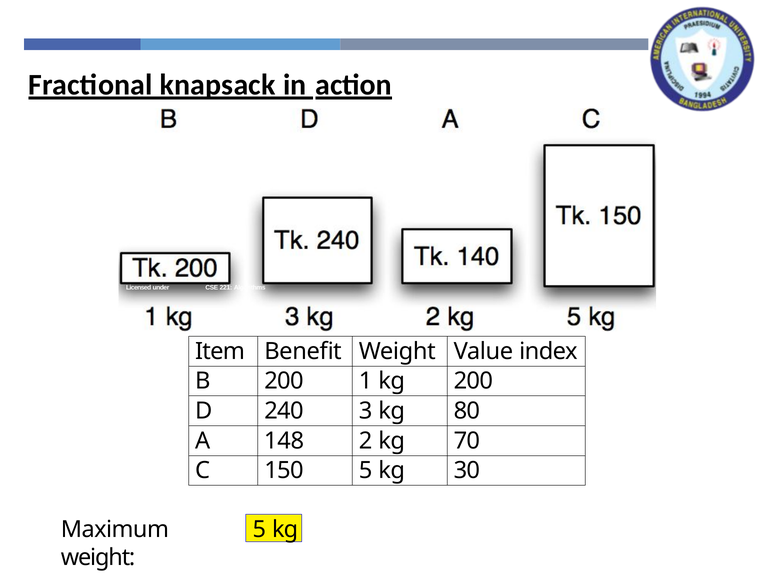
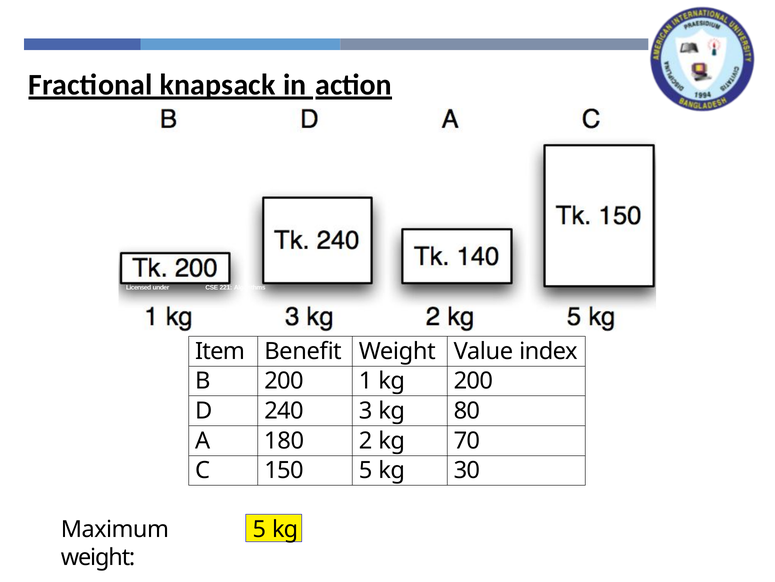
148: 148 -> 180 (284, 440)
